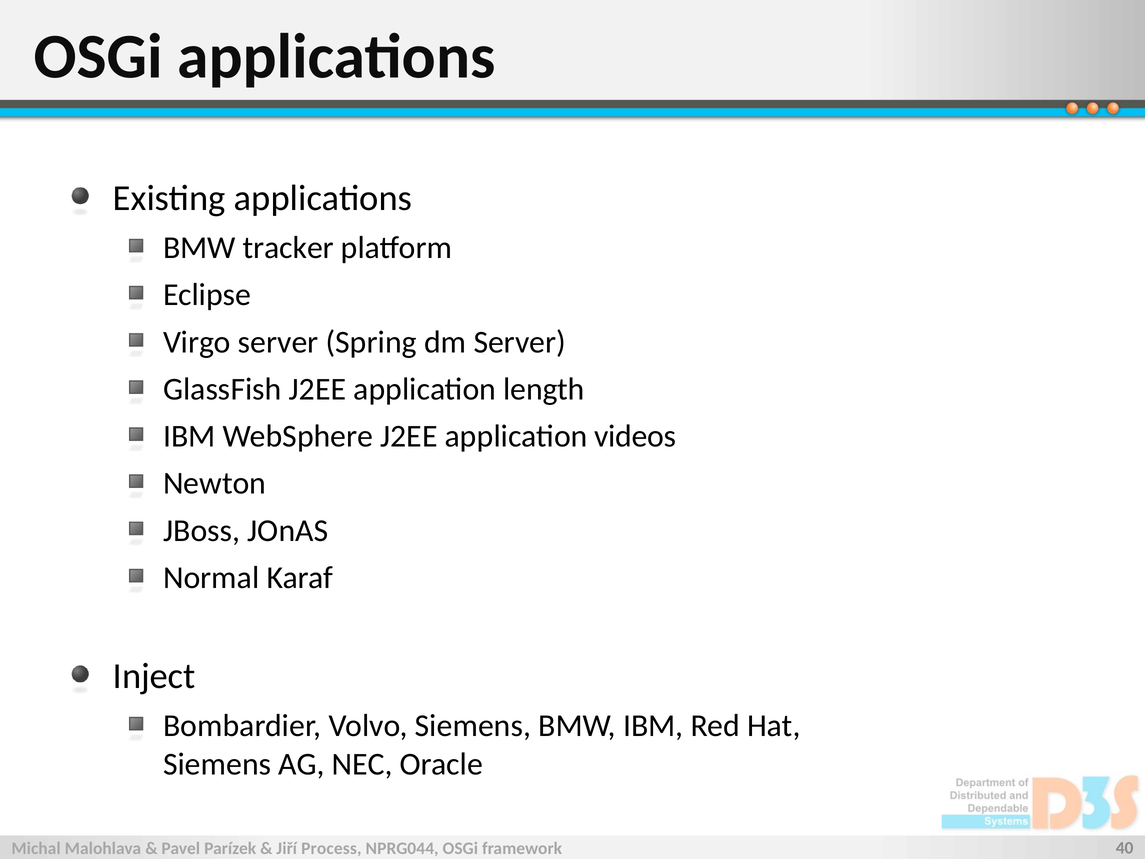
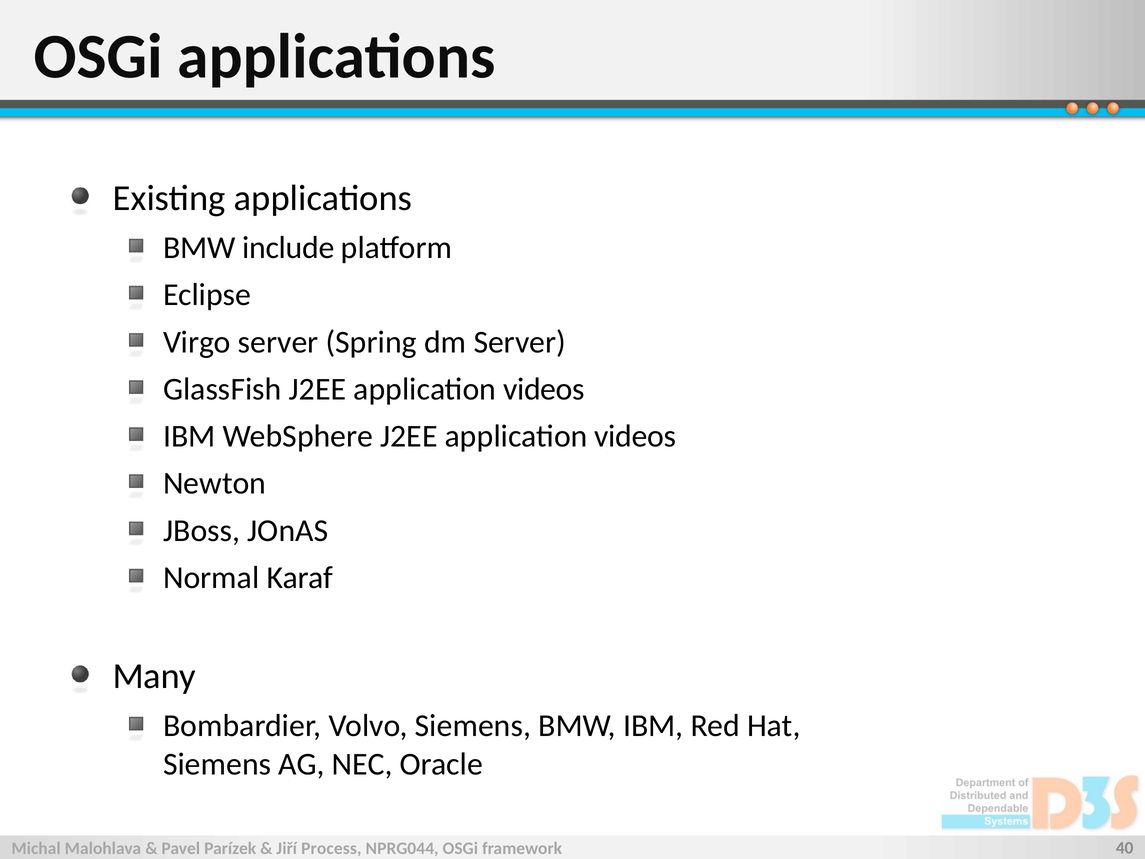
tracker: tracker -> include (288, 248)
GlassFish J2EE application length: length -> videos (544, 389)
Inject: Inject -> Many (154, 676)
